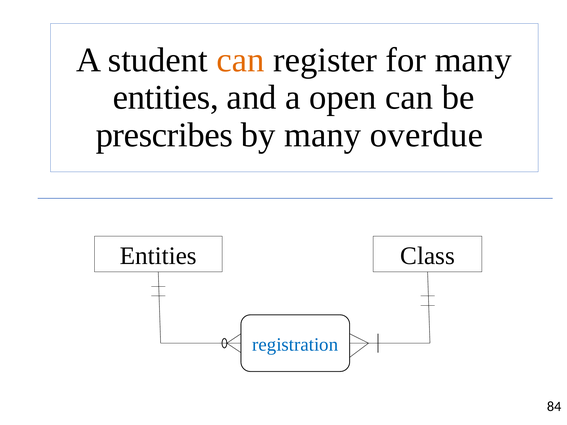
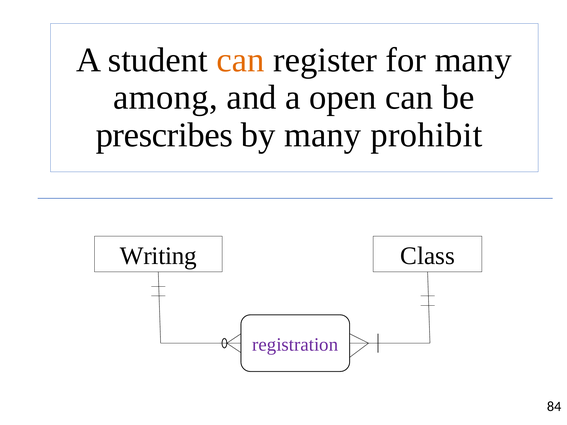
entities: entities -> among (165, 98)
overdue: overdue -> prohibit (426, 135)
Entities: Entities -> Writing (158, 256)
registration colour: blue -> purple (295, 345)
